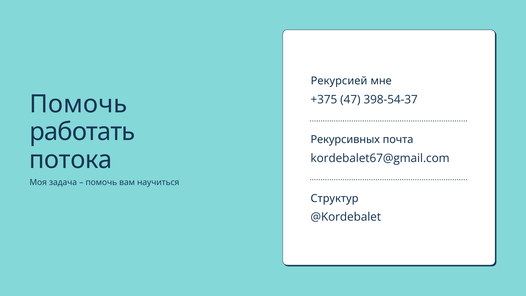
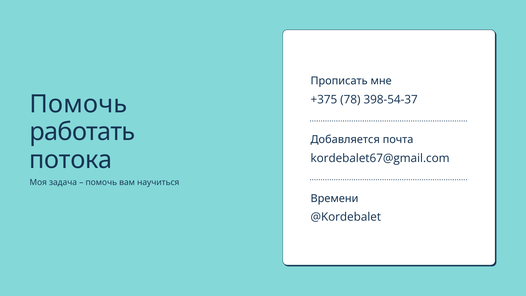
Рекурсией: Рекурсией -> Прописать (339, 81)
47: 47 -> 78 (350, 100)
Рекурсивных: Рекурсивных -> Добавляется (345, 140)
Структур: Структур -> Времени (335, 198)
